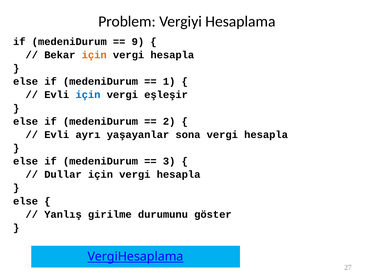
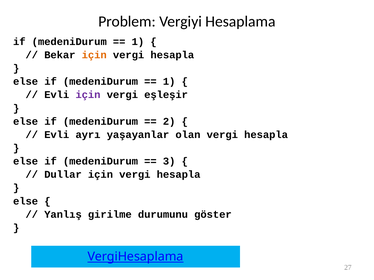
9: 9 -> 1 (138, 42)
için colour: blue -> purple (88, 95)
sona: sona -> olan (188, 135)
